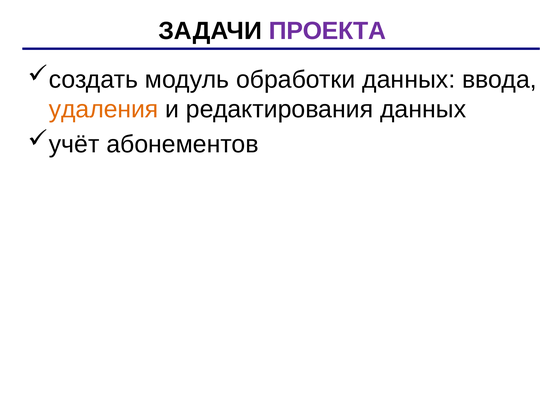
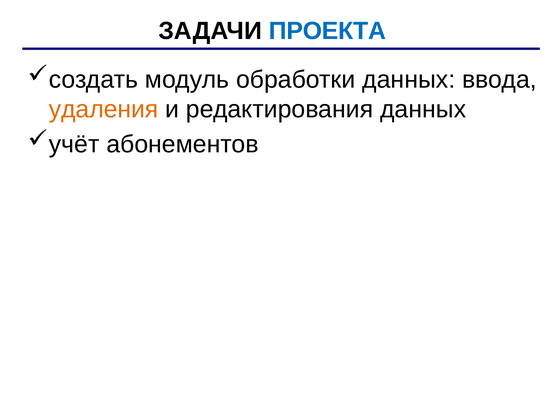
ПРОЕКТА colour: purple -> blue (327, 31)
